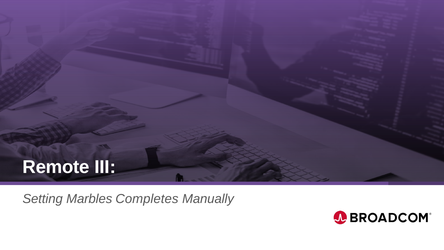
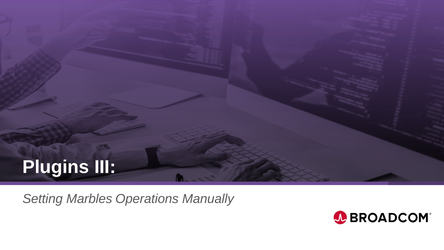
Remote: Remote -> Plugins (56, 167)
Completes: Completes -> Operations (147, 199)
